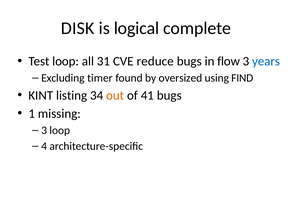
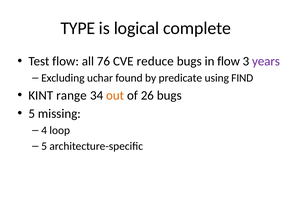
DISK: DISK -> TYPE (78, 28)
Test loop: loop -> flow (66, 61)
31: 31 -> 76 (104, 61)
years colour: blue -> purple (266, 61)
timer: timer -> uchar (100, 78)
oversized: oversized -> predicate (180, 78)
listing: listing -> range (72, 95)
41: 41 -> 26 (147, 95)
1: 1 -> 5 (32, 114)
3: 3 -> 4 (44, 130)
4: 4 -> 5 (44, 146)
